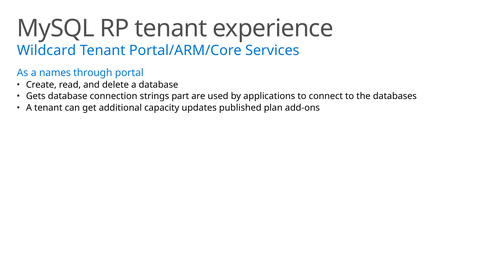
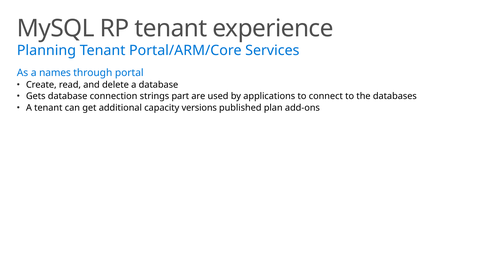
Wildcard: Wildcard -> Planning (46, 51)
updates: updates -> versions (199, 108)
